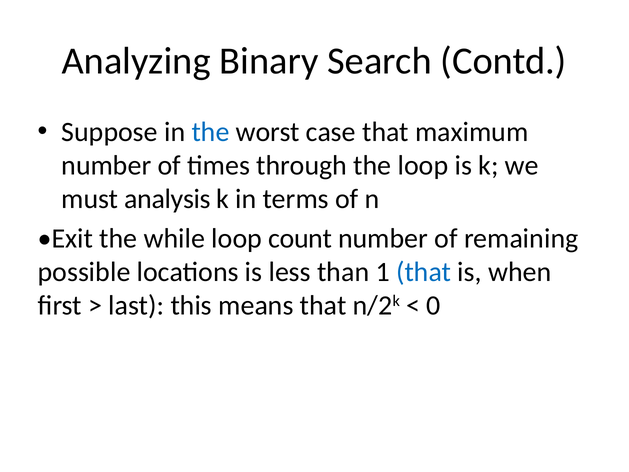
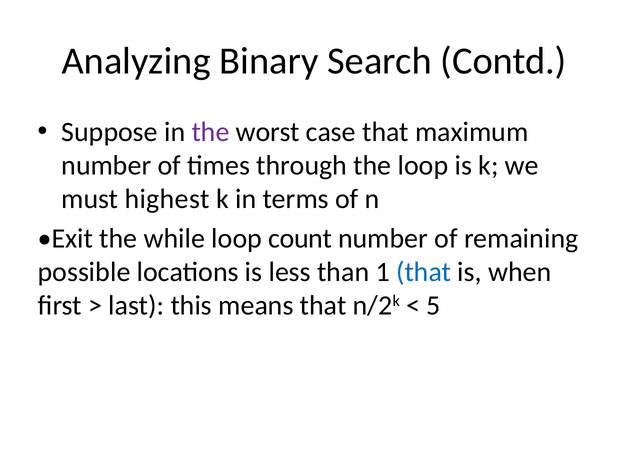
the colour: blue -> purple (211, 132)
analysis: analysis -> highest (167, 199)
0: 0 -> 5 (434, 305)
